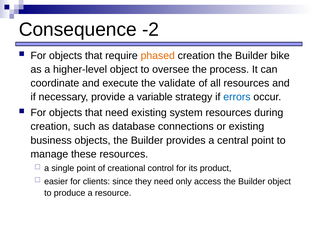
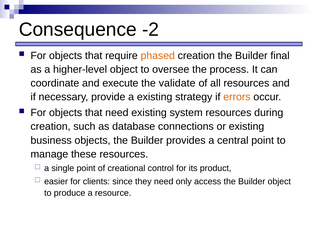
bike: bike -> final (280, 56)
a variable: variable -> existing (155, 97)
errors colour: blue -> orange (237, 97)
